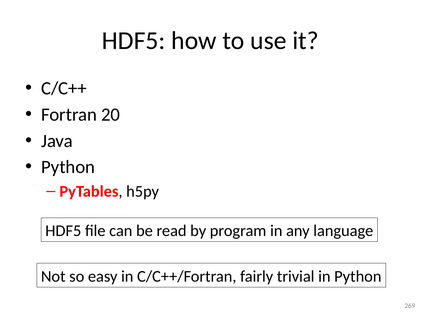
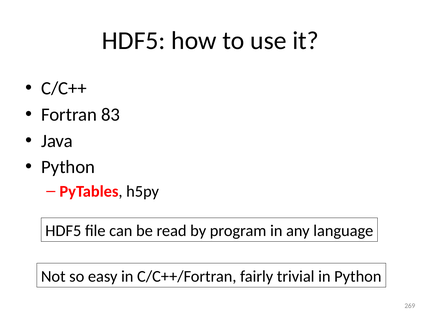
20: 20 -> 83 (111, 115)
